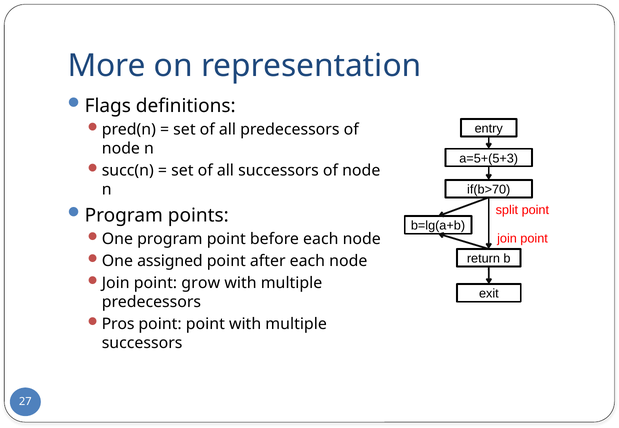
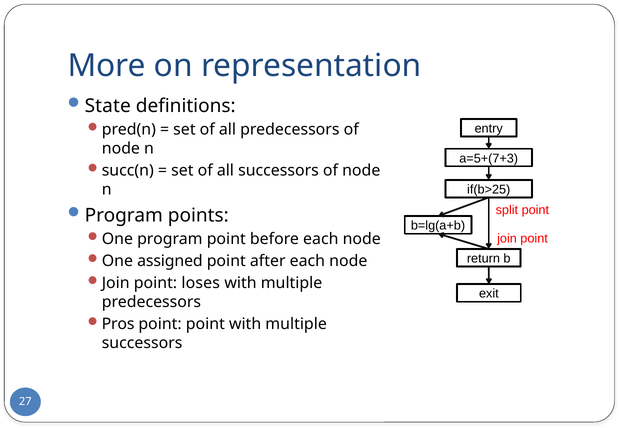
Flags: Flags -> State (108, 106)
a=5+(5+3: a=5+(5+3 -> a=5+(7+3 (489, 159)
if(b>70: if(b>70 -> if(b>25 (489, 190)
grow: grow -> loses (201, 283)
